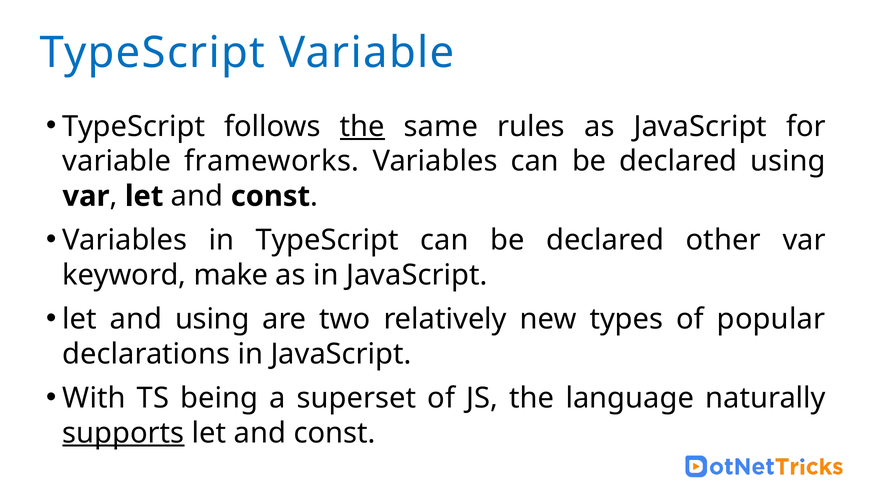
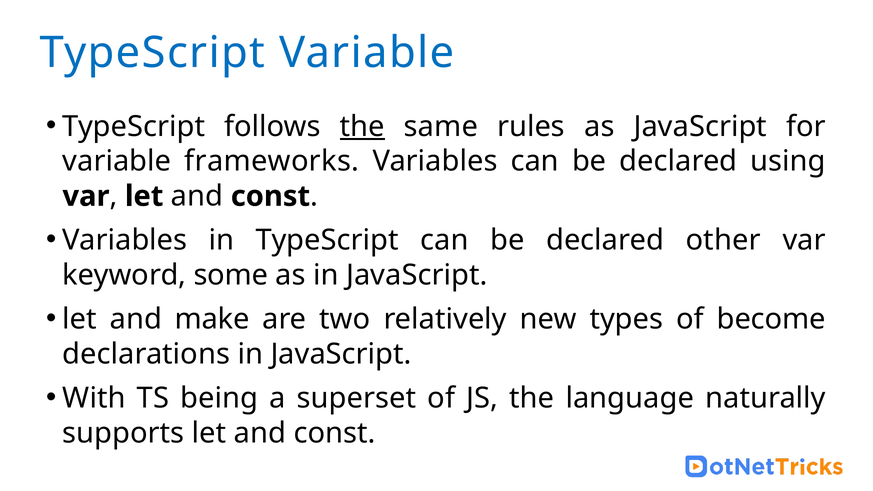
make: make -> some (231, 275)
and using: using -> make (212, 319)
popular: popular -> become (771, 319)
supports underline: present -> none (123, 433)
